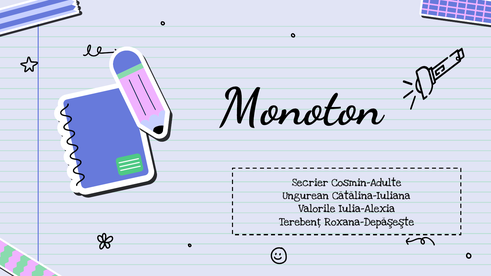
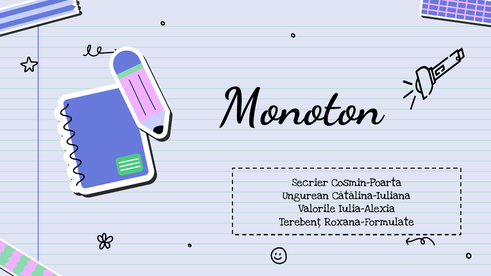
Cosmin-Adulte: Cosmin-Adulte -> Cosmin-Poarta (367, 183)
Roxana-Depăşeşte: Roxana-Depăşeşte -> Roxana-Formulate (369, 222)
